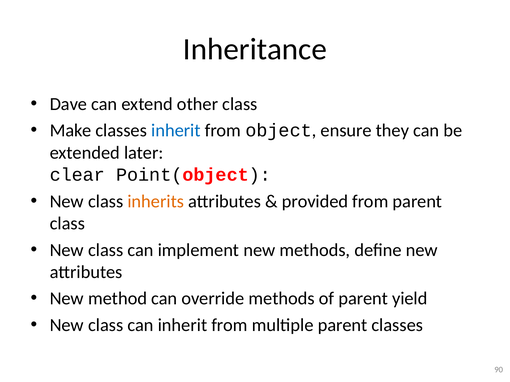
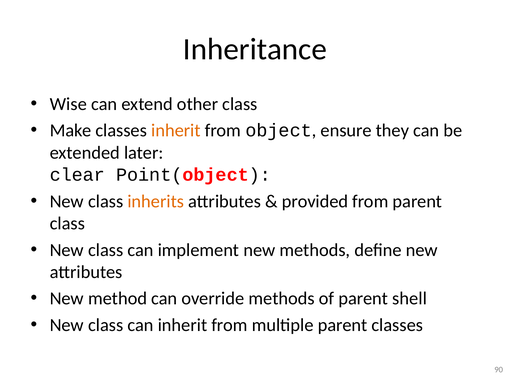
Dave: Dave -> Wise (68, 104)
inherit colour: blue -> orange (176, 131)
yield: yield -> shell (410, 299)
